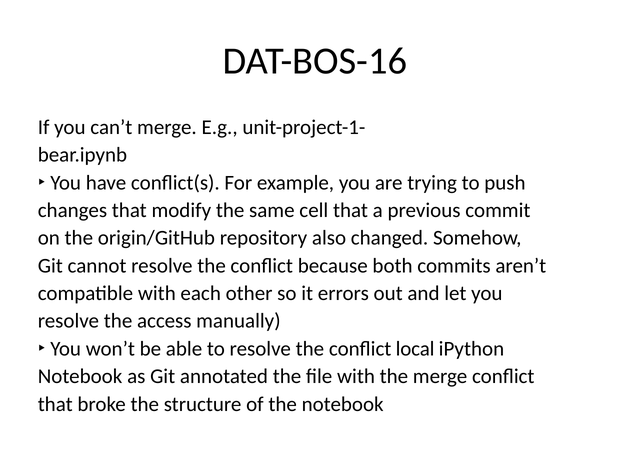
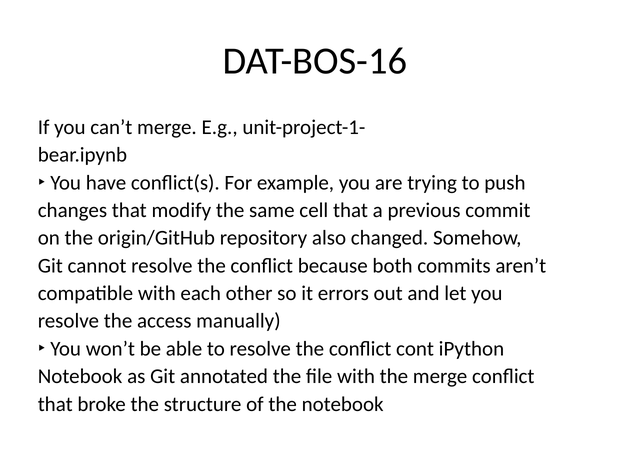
local: local -> cont (415, 349)
